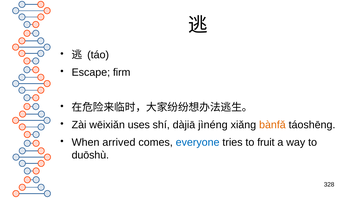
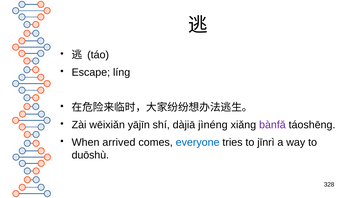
firm: firm -> líng (122, 72)
uses: uses -> yājīn (139, 125)
bànfǎ colour: orange -> purple (272, 125)
fruit: fruit -> jīnrì (266, 142)
